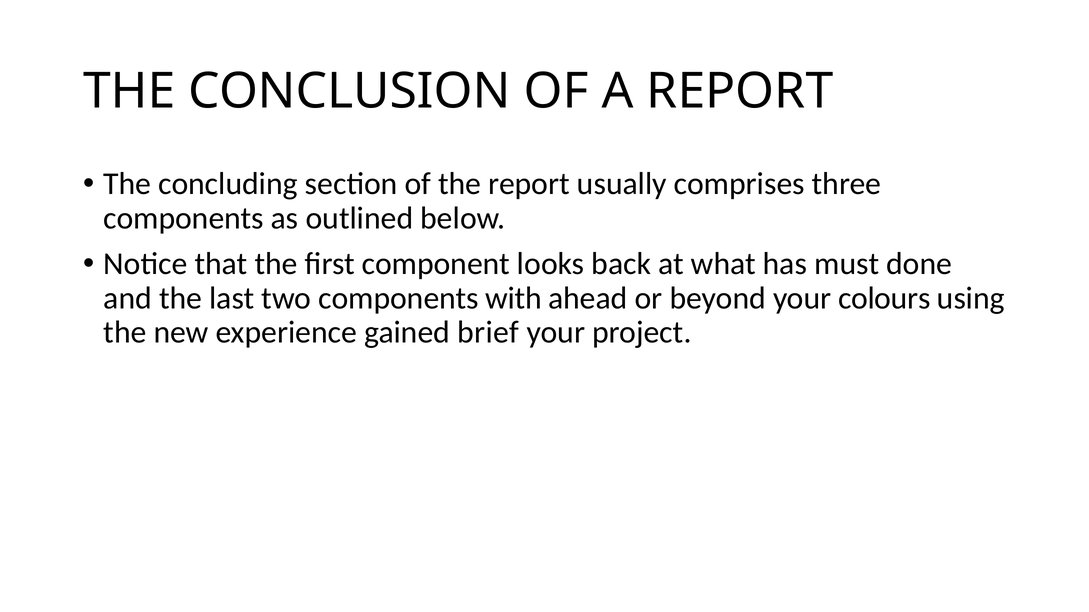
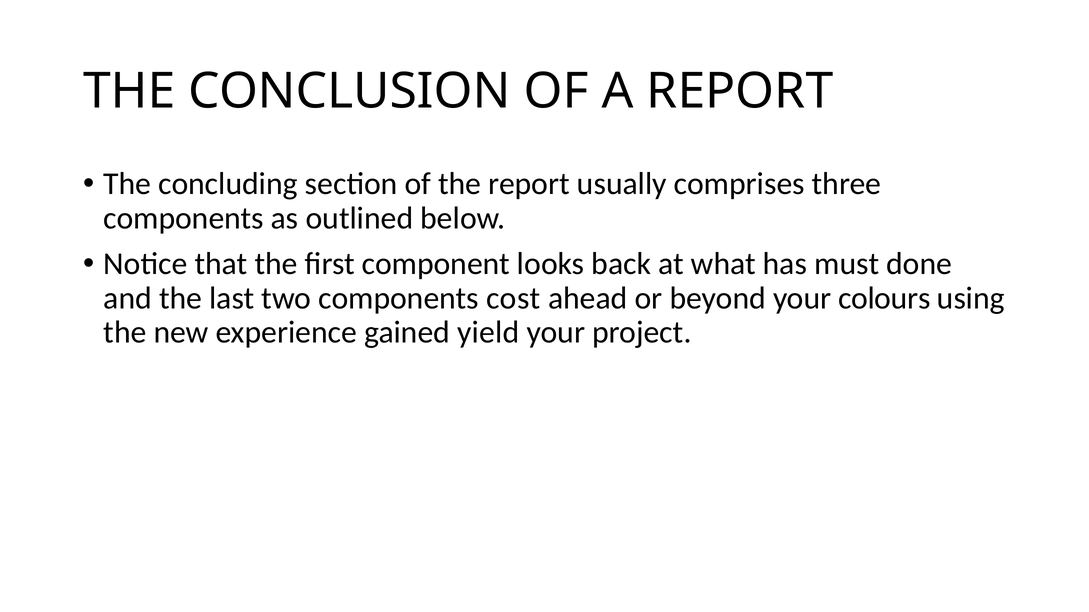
with: with -> cost (513, 298)
brief: brief -> yield (488, 333)
